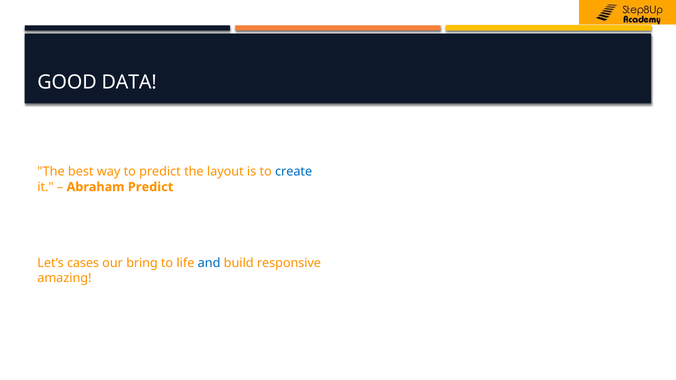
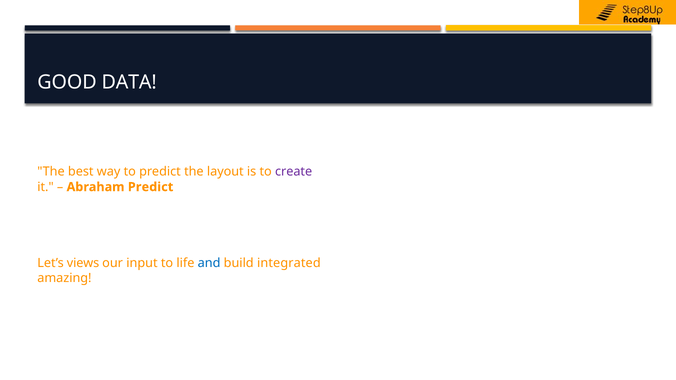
create colour: blue -> purple (294, 172)
cases: cases -> views (83, 263)
bring: bring -> input (142, 263)
responsive: responsive -> integrated (289, 263)
